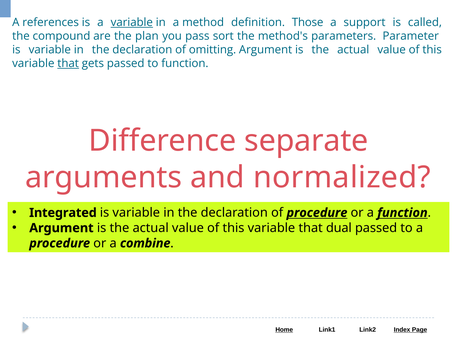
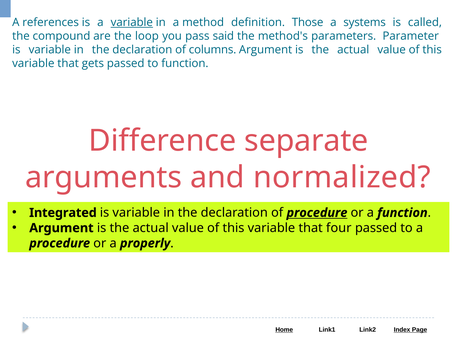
support: support -> systems (365, 22)
plan: plan -> loop (147, 36)
sort: sort -> said (223, 36)
omitting: omitting -> columns (213, 50)
that underline: present -> none (68, 63)
function underline: present -> none (402, 213)
dual: dual -> four (339, 228)
combine: combine -> properly (145, 243)
